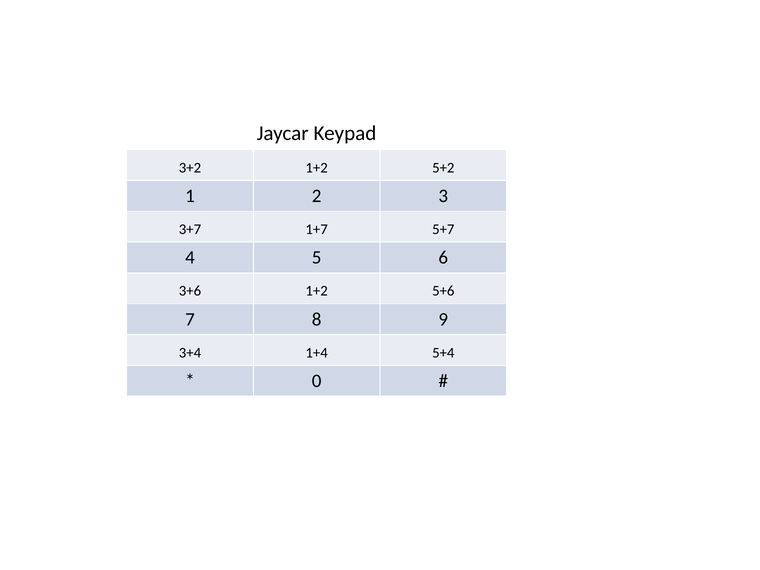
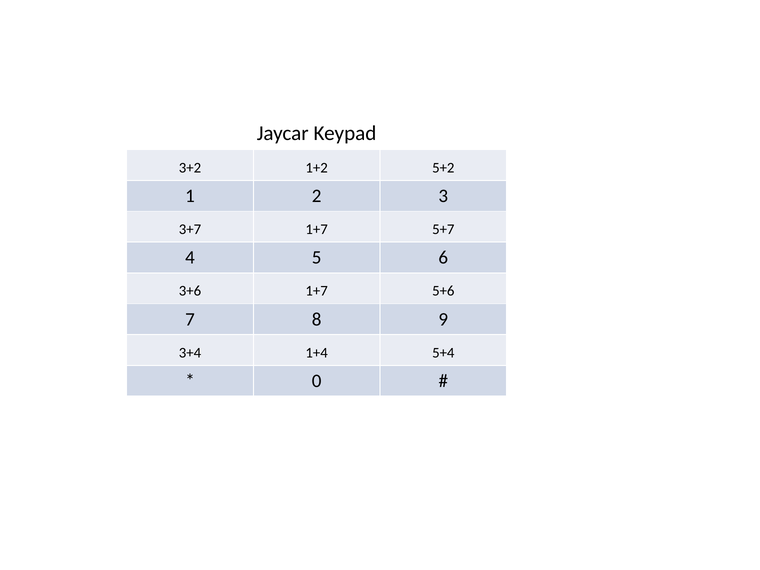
3+6 1+2: 1+2 -> 1+7 (317, 291)
